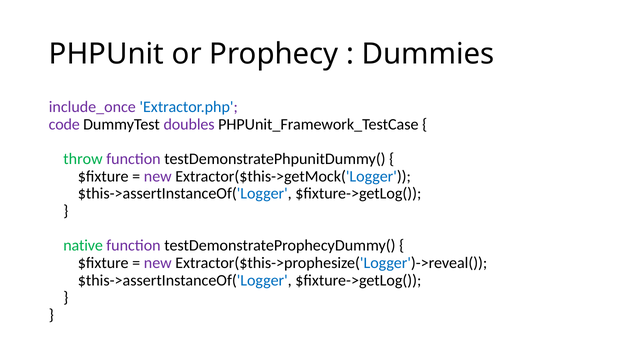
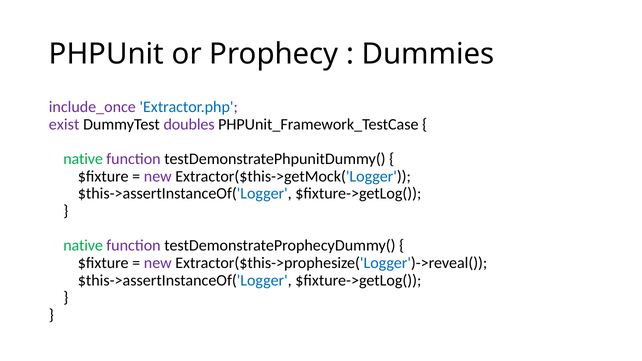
code: code -> exist (64, 124)
throw: throw -> native (83, 159)
